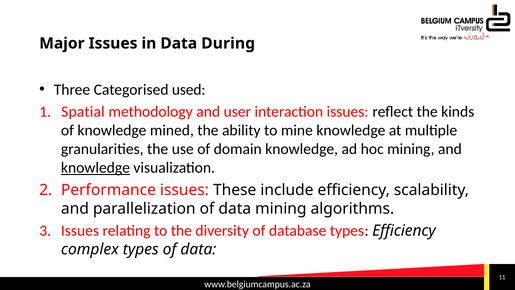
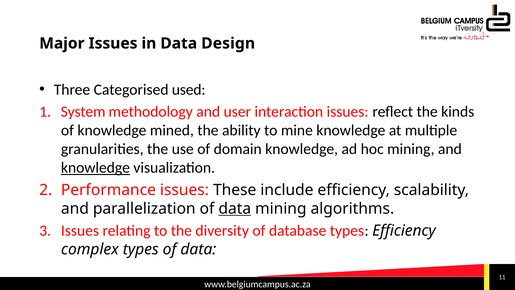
During: During -> Design (228, 43)
Spatial: Spatial -> System (83, 112)
data underline: none -> present (235, 208)
